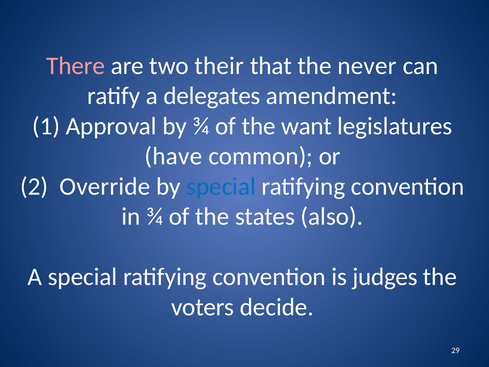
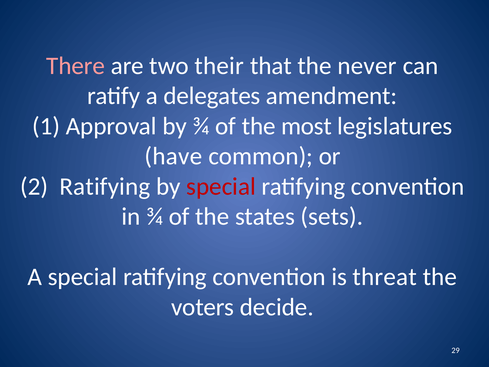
want: want -> most (307, 126)
2 Override: Override -> Ratifying (105, 186)
special colour: blue -> red (221, 186)
also: also -> sets (332, 216)
judges: judges -> threat (385, 277)
